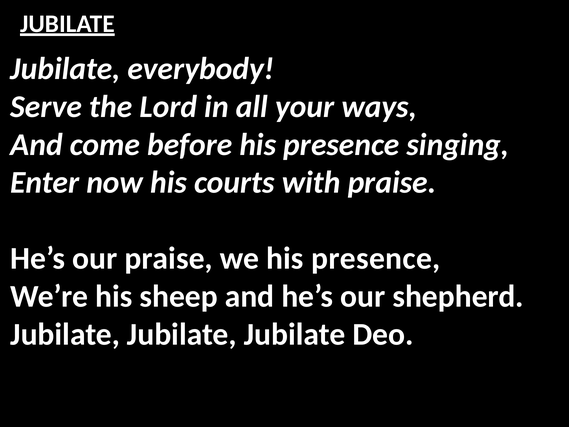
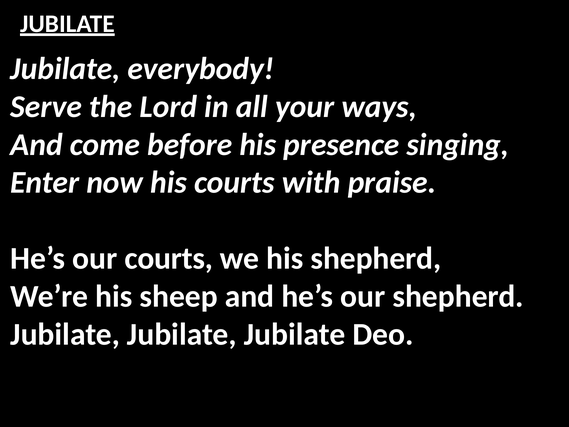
our praise: praise -> courts (169, 258)
we his presence: presence -> shepherd (376, 258)
